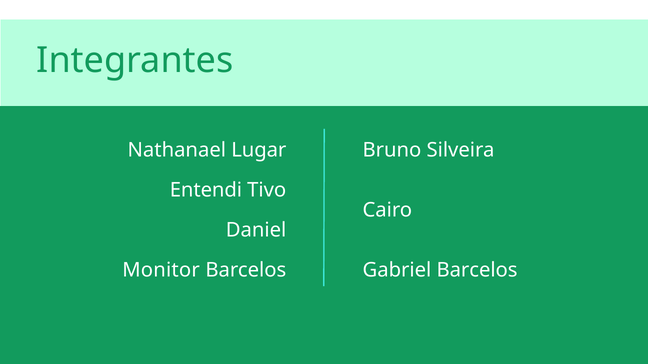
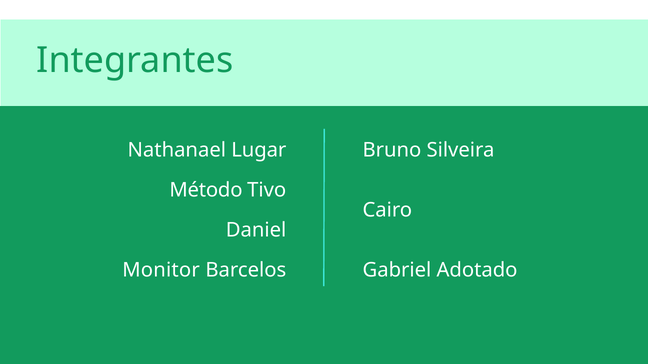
Entendi: Entendi -> Método (206, 190)
Gabriel Barcelos: Barcelos -> Adotado (477, 270)
